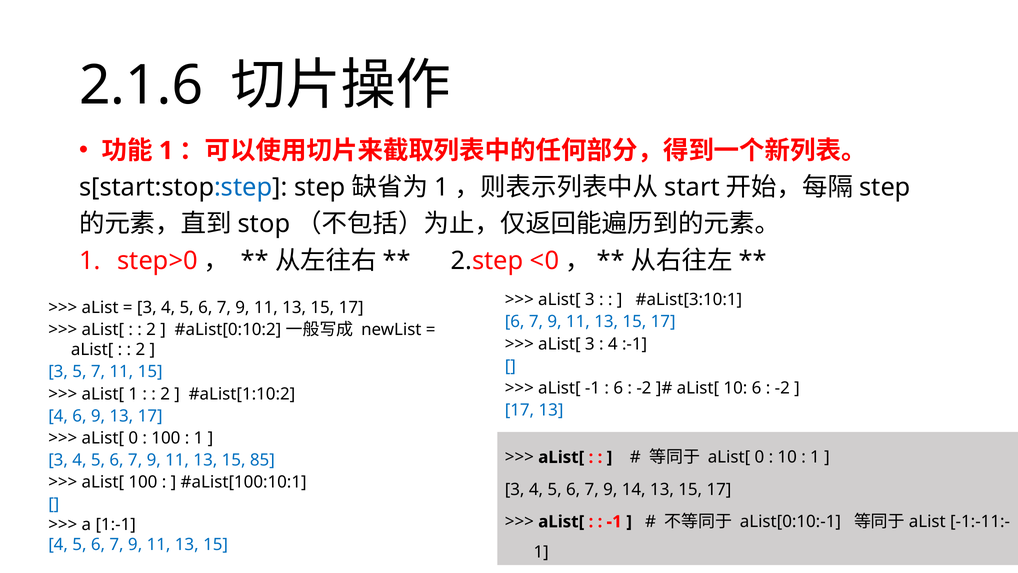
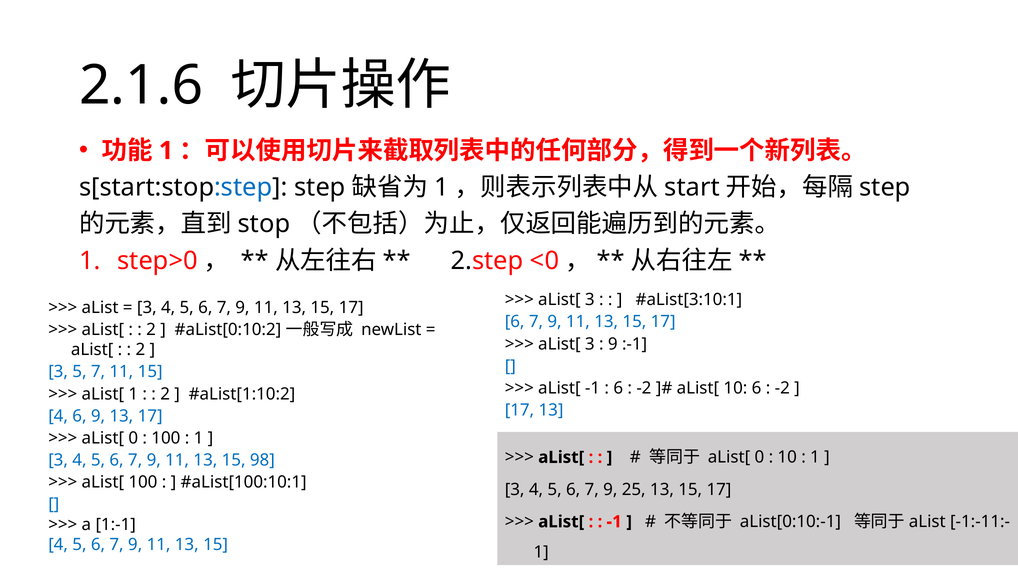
4: 4 -> 9 (613, 344)
85: 85 -> 98 (262, 460)
14: 14 -> 25 (634, 489)
